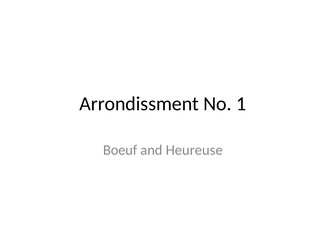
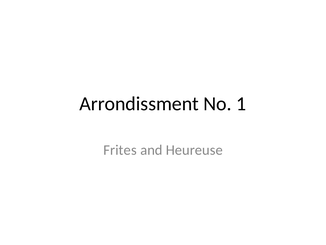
Boeuf: Boeuf -> Frites (120, 150)
